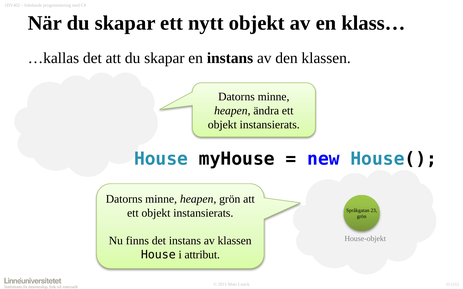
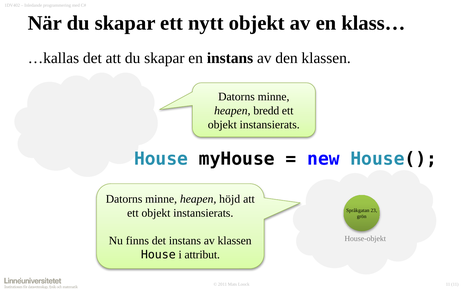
ändra: ändra -> bredd (266, 111)
heapen grön: grön -> höjd (230, 199)
